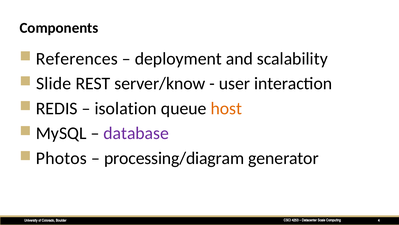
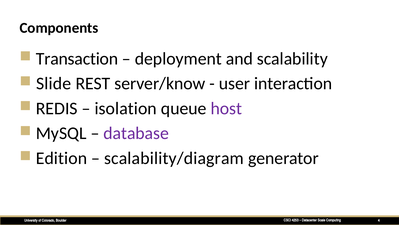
References: References -> Transaction (77, 58)
host colour: orange -> purple (226, 108)
Photos: Photos -> Edition (61, 158)
processing/diagram: processing/diagram -> scalability/diagram (174, 158)
